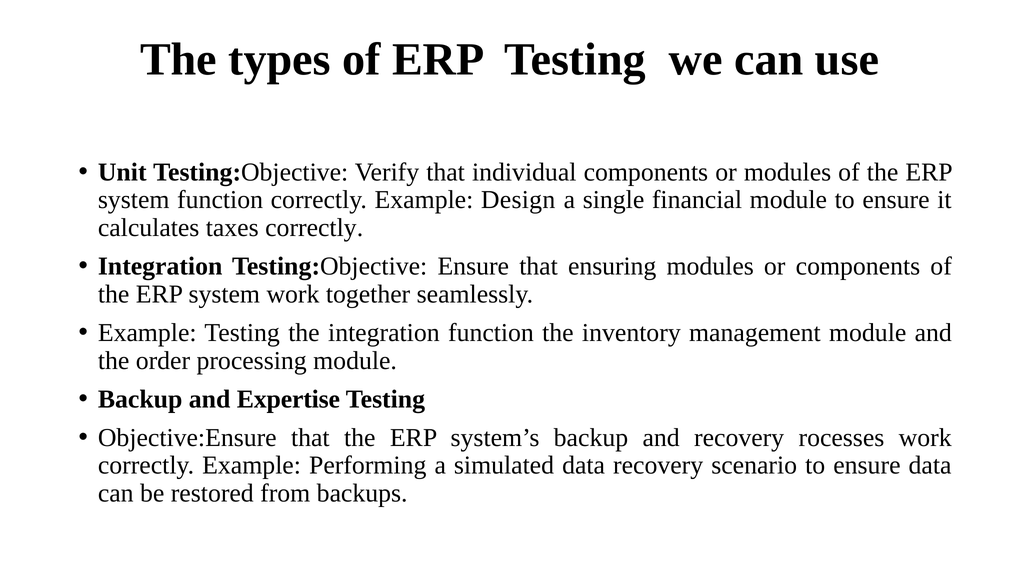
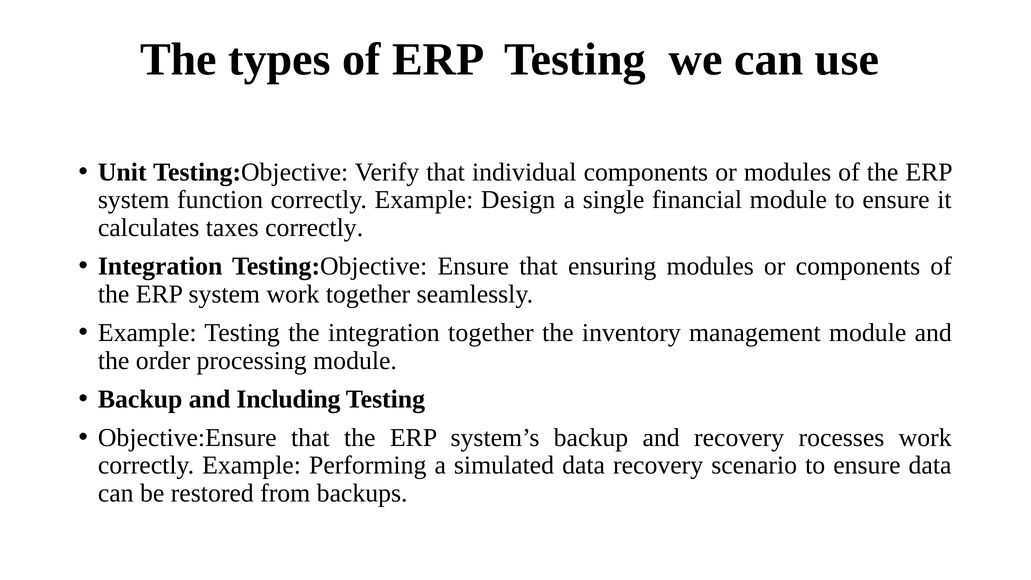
integration function: function -> together (491, 333)
Expertise: Expertise -> Including (288, 399)
